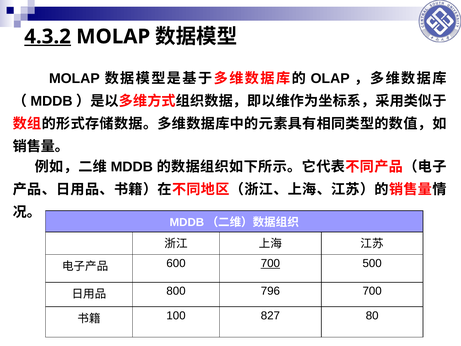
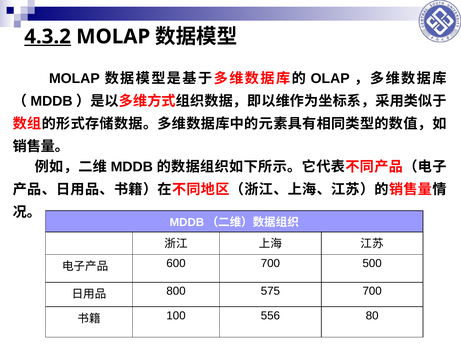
700 underline: present -> none (270, 263)
796: 796 -> 575 (270, 291)
827: 827 -> 556 (270, 315)
